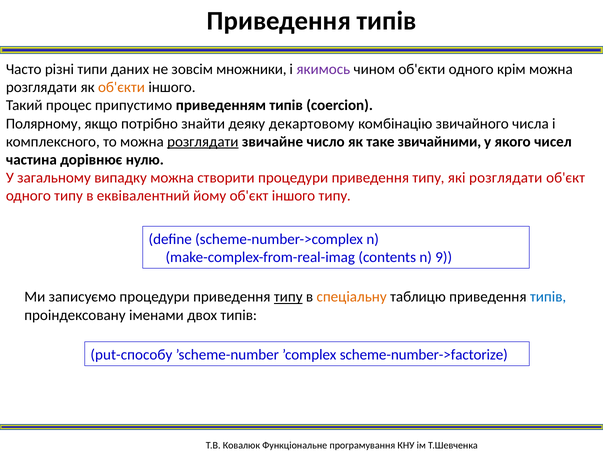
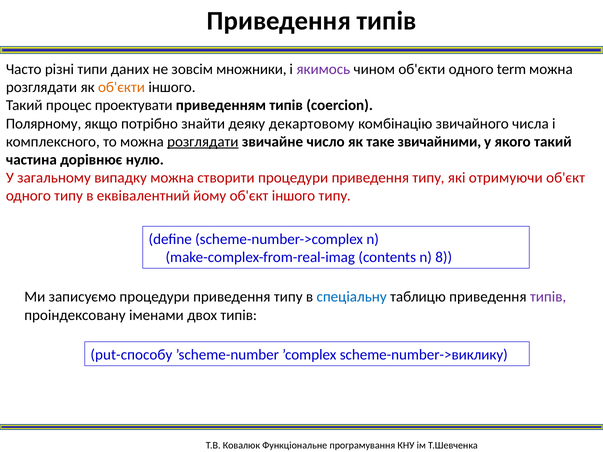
крім: крім -> term (511, 69)
припустимо: припустимо -> проектувати (134, 106)
якого чисел: чисел -> такий (553, 142)
які розглядати: розглядати -> отримуючи (506, 178)
9: 9 -> 8 (444, 257)
типу underline: present -> none (288, 297)
спеціальну colour: orange -> blue (352, 297)
типів colour: blue -> purple (548, 297)
scheme-number->factorize: scheme-number->factorize -> scheme-number->виклику (424, 355)
